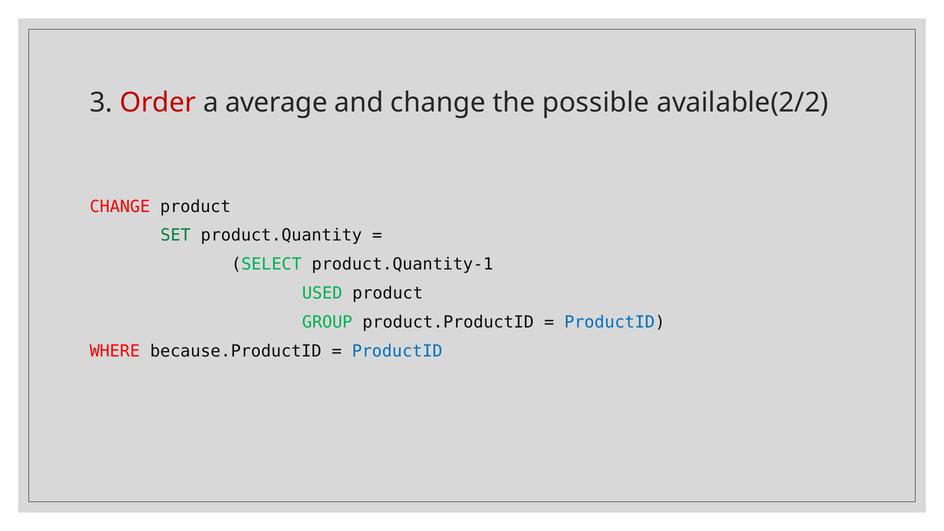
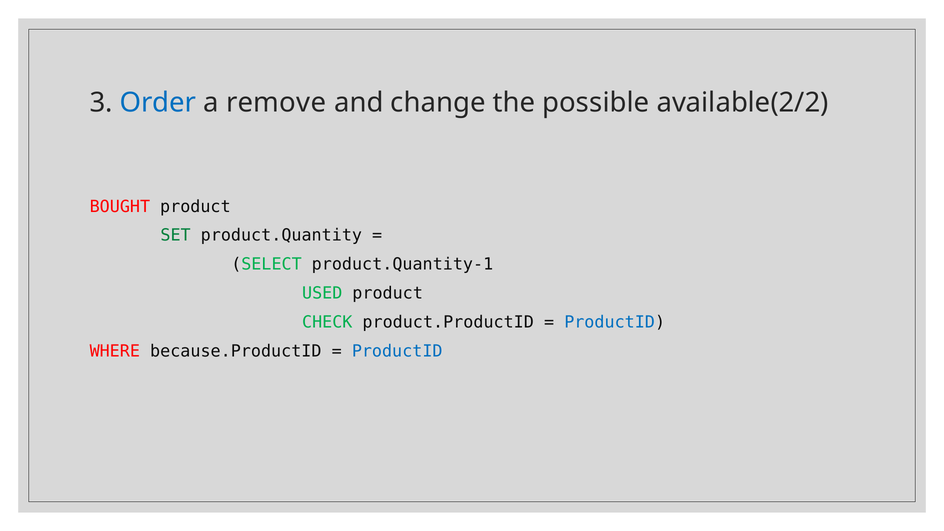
Order colour: red -> blue (158, 103)
average: average -> remove (276, 103)
CHANGE: CHANGE -> BOUGHT (120, 207)
GROUP: GROUP -> CHECK (327, 322)
